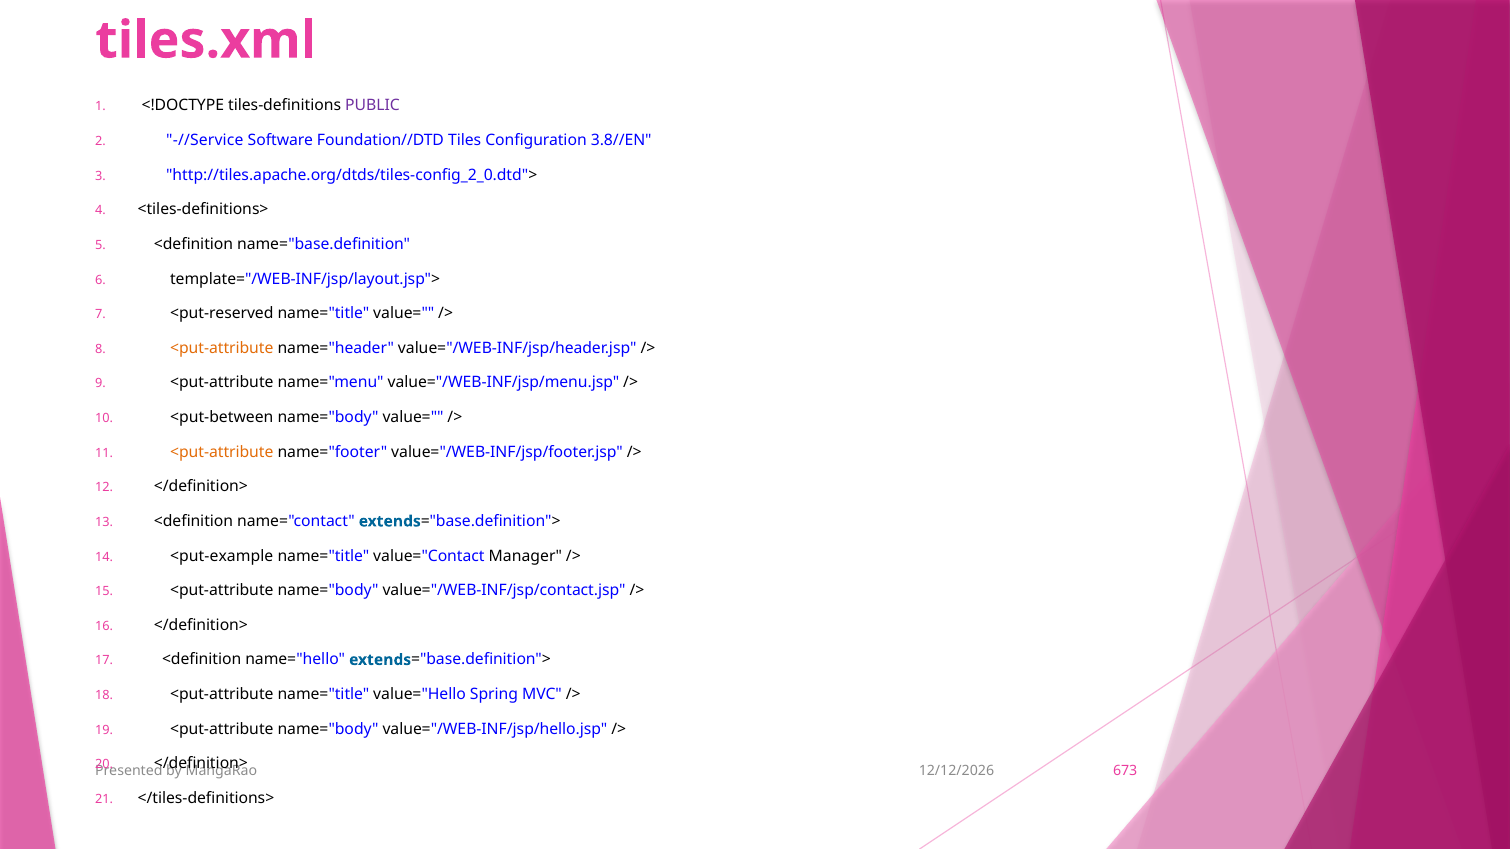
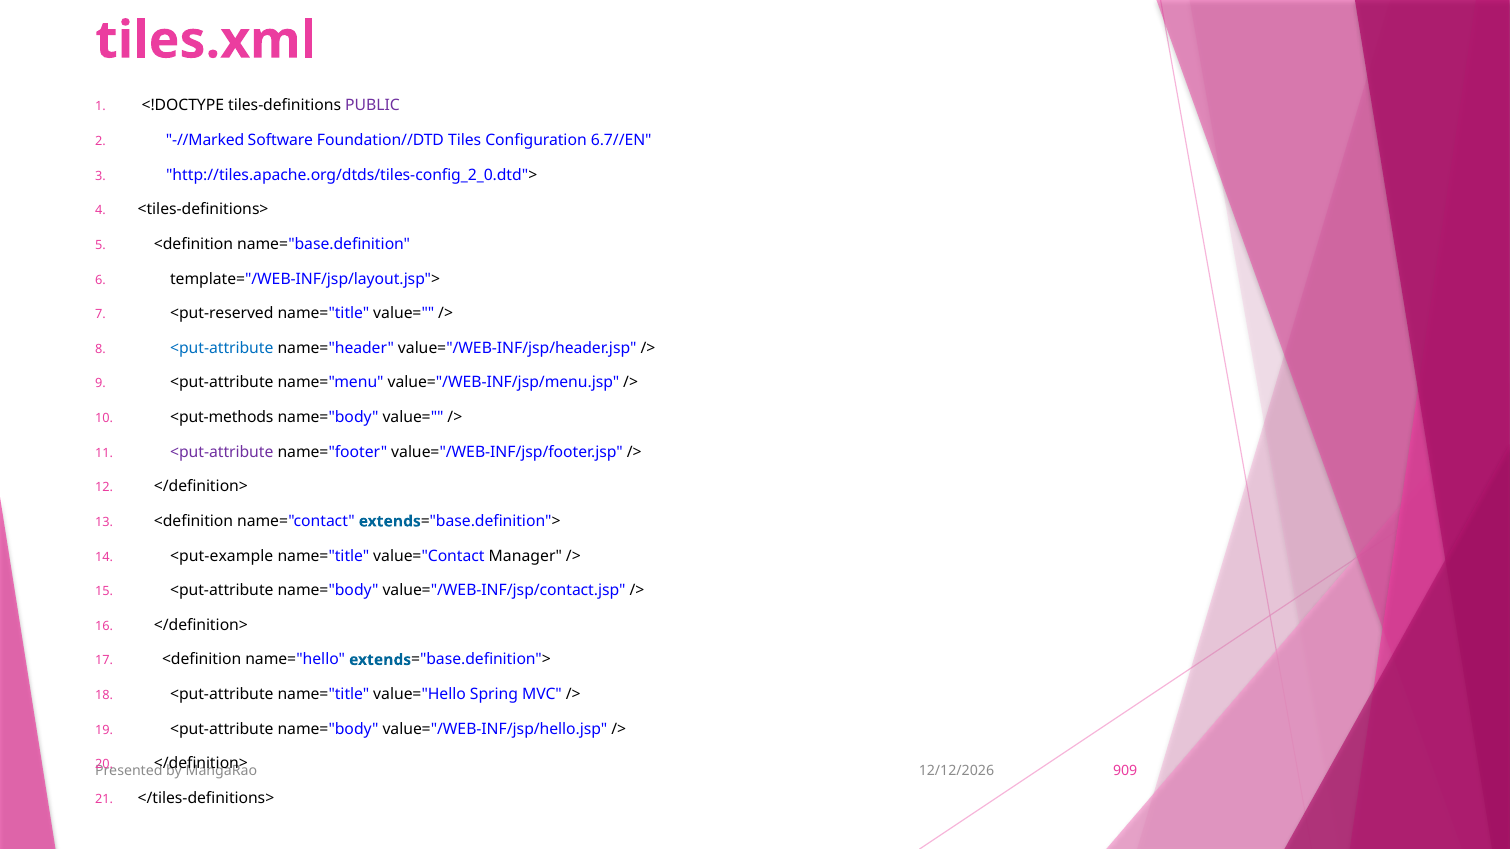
-//Service: -//Service -> -//Marked (205, 140)
3.8//EN: 3.8//EN -> 6.7//EN (621, 140)
<put-attribute colour: orange -> blue (222, 348)
<put-between: <put-between -> <put-methods (222, 418)
<put-attribute colour: orange -> purple (222, 452)
673: 673 -> 909 (1125, 771)
